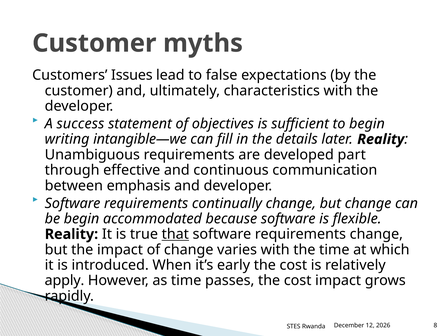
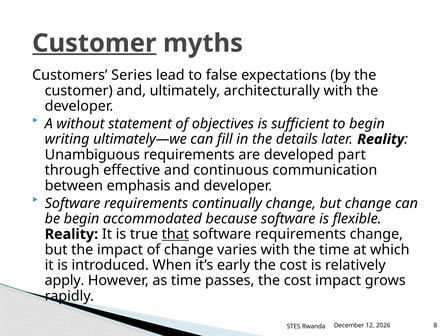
Customer underline: none -> present (94, 43)
Issues: Issues -> Series (132, 75)
characteristics: characteristics -> architecturally (272, 91)
success: success -> without (80, 124)
intangible—we: intangible—we -> ultimately—we (140, 139)
